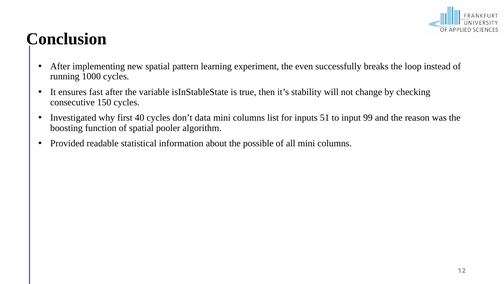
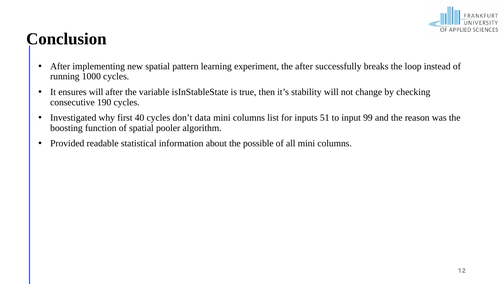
the even: even -> after (304, 66)
ensures fast: fast -> will (96, 92)
150: 150 -> 190 (104, 102)
